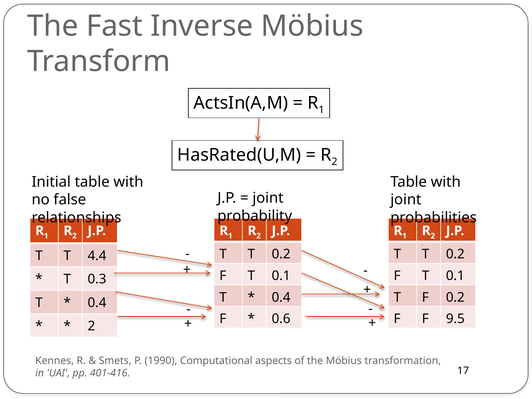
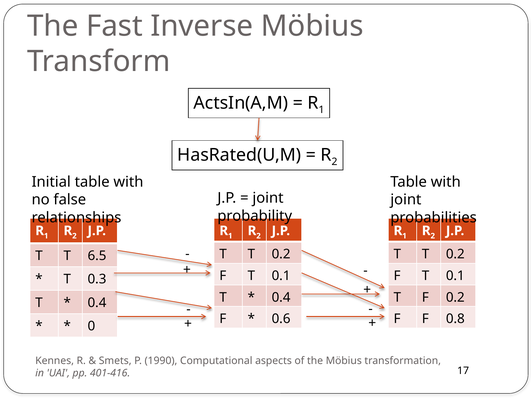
4.4: 4.4 -> 6.5 (97, 256)
9.5: 9.5 -> 0.8 (455, 319)
2: 2 -> 0 (91, 326)
